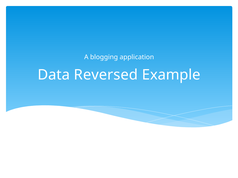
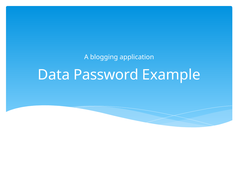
Reversed: Reversed -> Password (106, 75)
